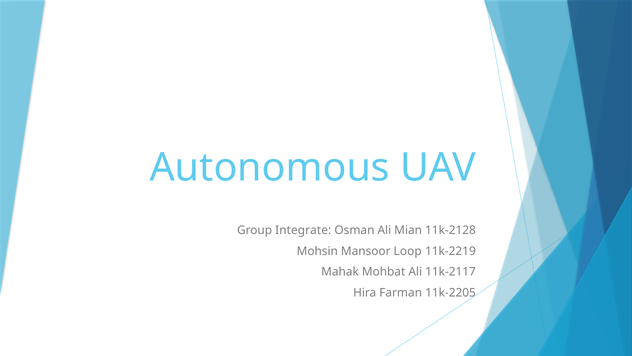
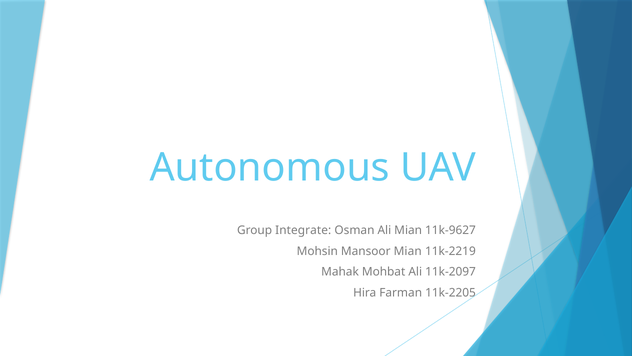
11k-2128: 11k-2128 -> 11k-9627 (450, 230)
Mansoor Loop: Loop -> Mian (408, 251)
11k-2117: 11k-2117 -> 11k-2097 (451, 272)
